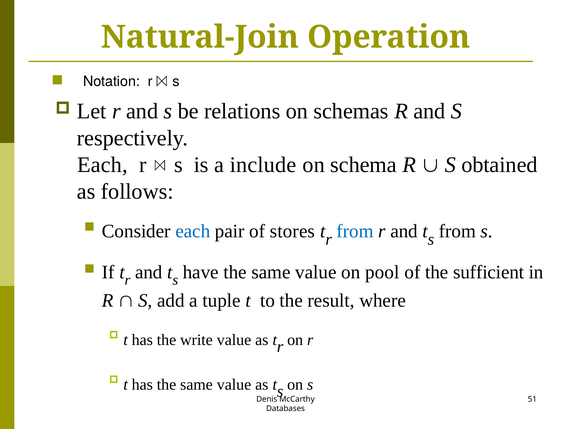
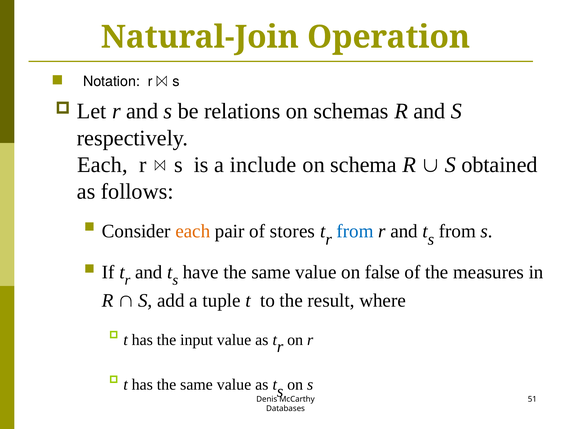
each colour: blue -> orange (193, 231)
pool: pool -> false (382, 272)
sufficient: sufficient -> measures (489, 272)
write: write -> input (196, 339)
